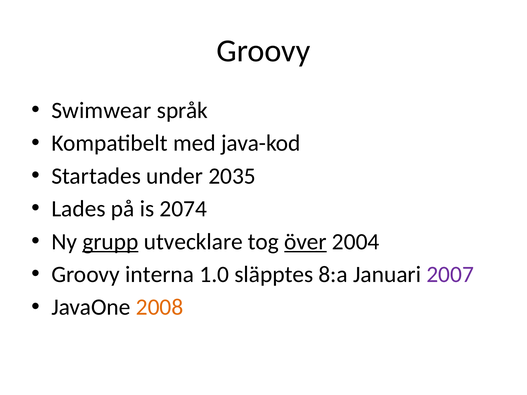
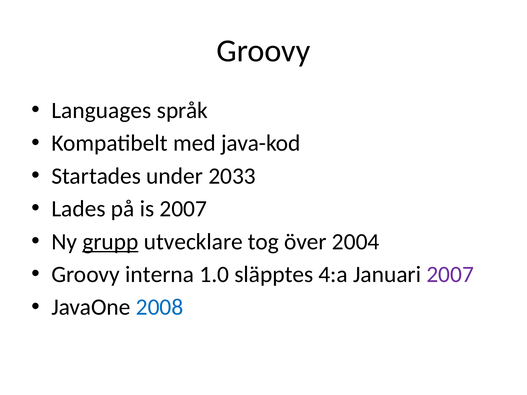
Swimwear: Swimwear -> Languages (101, 111)
2035: 2035 -> 2033 (232, 176)
is 2074: 2074 -> 2007 (183, 209)
över underline: present -> none (305, 242)
8:a: 8:a -> 4:a (333, 275)
2008 colour: orange -> blue (160, 307)
